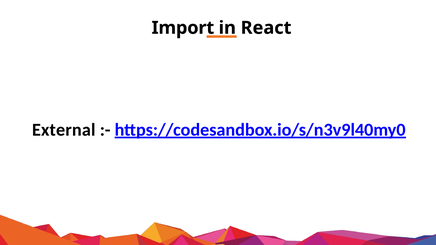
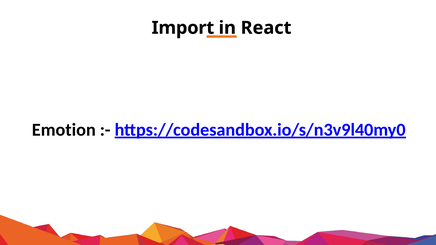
External: External -> Emotion (64, 130)
